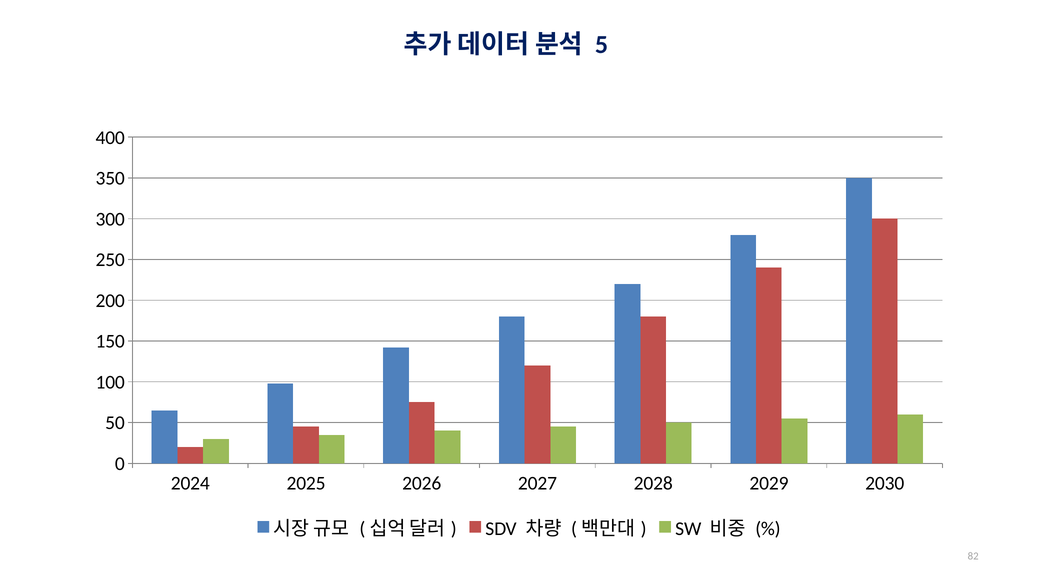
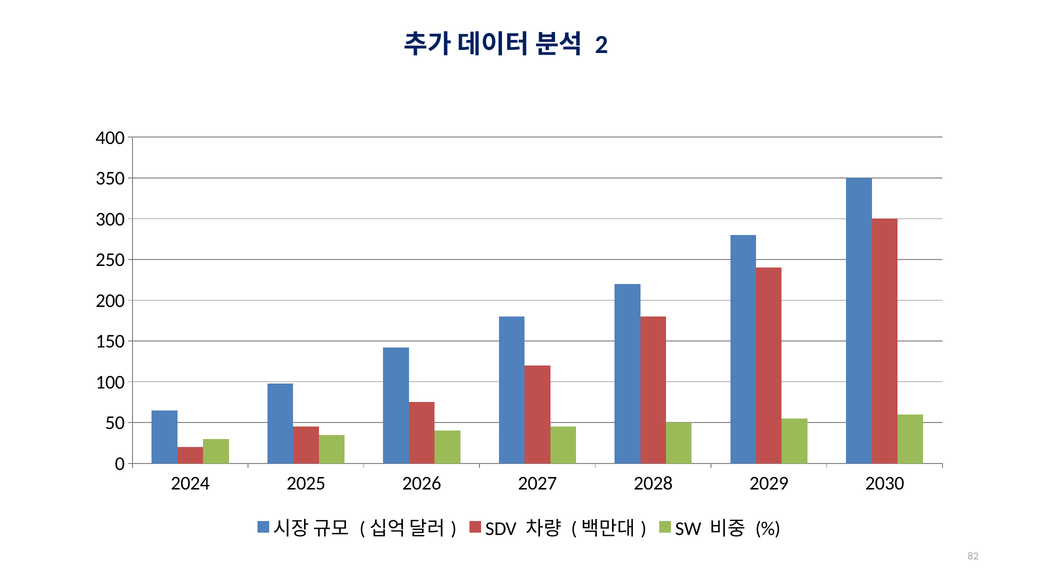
5: 5 -> 2 (601, 45)
